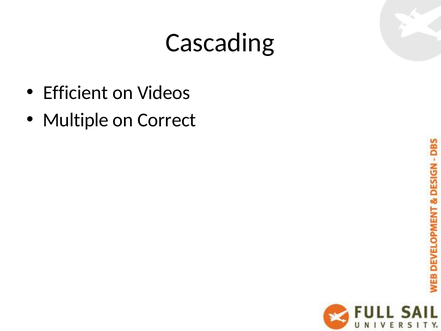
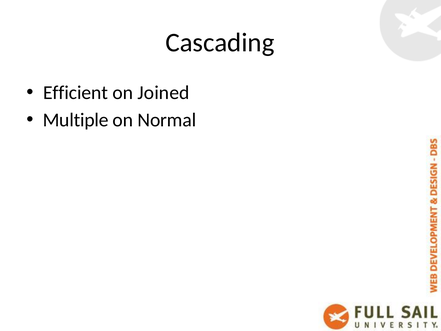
Videos: Videos -> Joined (164, 93)
Correct: Correct -> Normal (167, 120)
